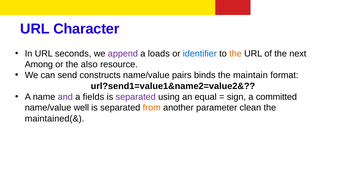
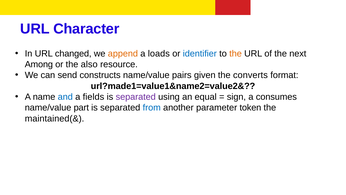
seconds: seconds -> changed (73, 53)
append colour: purple -> orange (123, 53)
binds: binds -> given (205, 75)
maintain: maintain -> converts (250, 75)
url?send1=value1&name2=value2&: url?send1=value1&name2=value2& -> url?made1=value1&name2=value2& (173, 86)
and colour: purple -> blue (65, 97)
committed: committed -> consumes (276, 97)
well: well -> part (81, 108)
from colour: orange -> blue (152, 108)
clean: clean -> token (250, 108)
